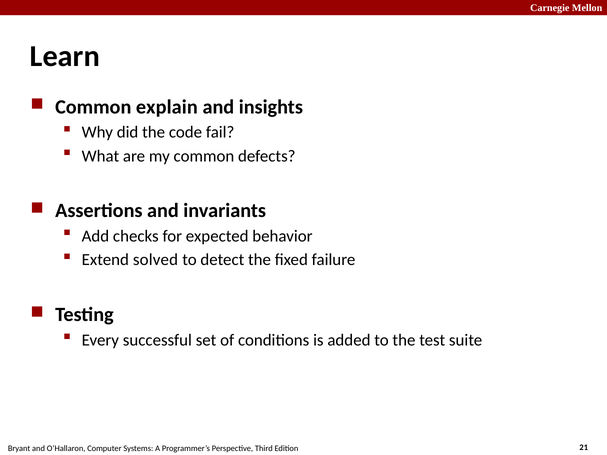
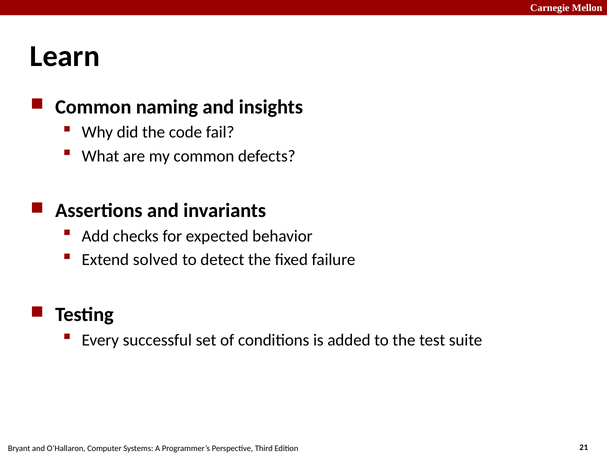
explain: explain -> naming (167, 107)
